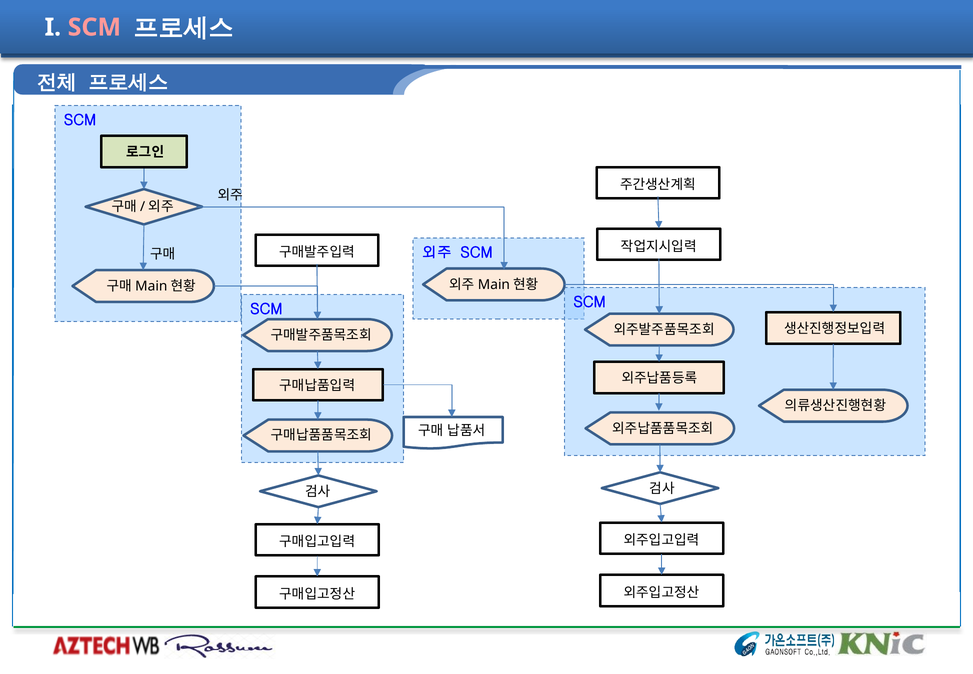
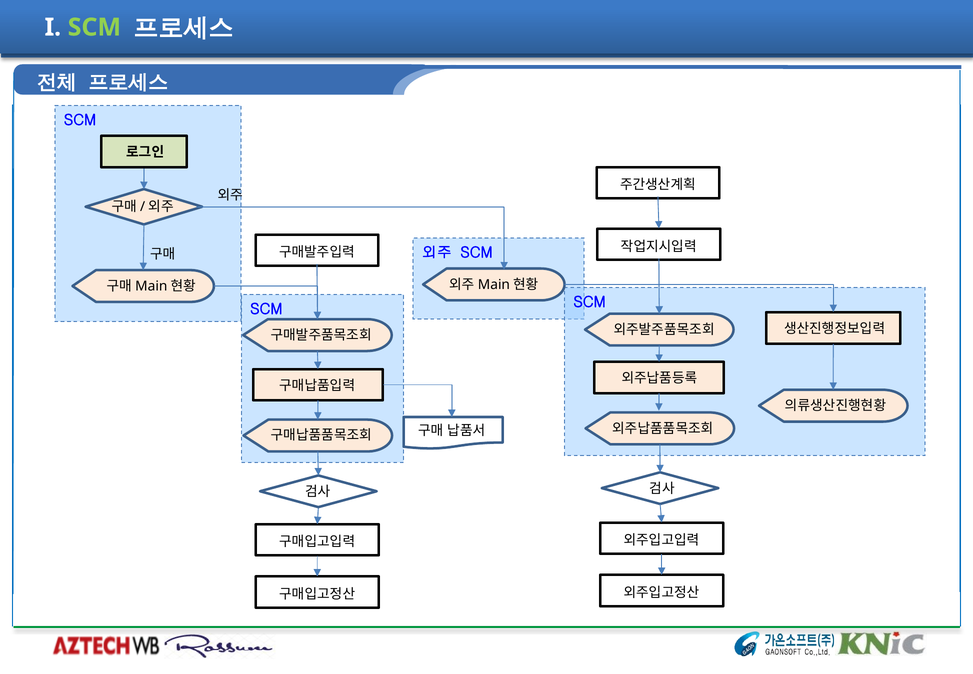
SCM colour: pink -> light green (94, 27)
